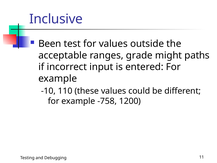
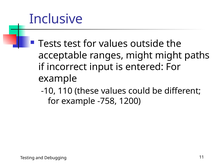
Been: Been -> Tests (50, 44)
ranges grade: grade -> might (139, 55)
